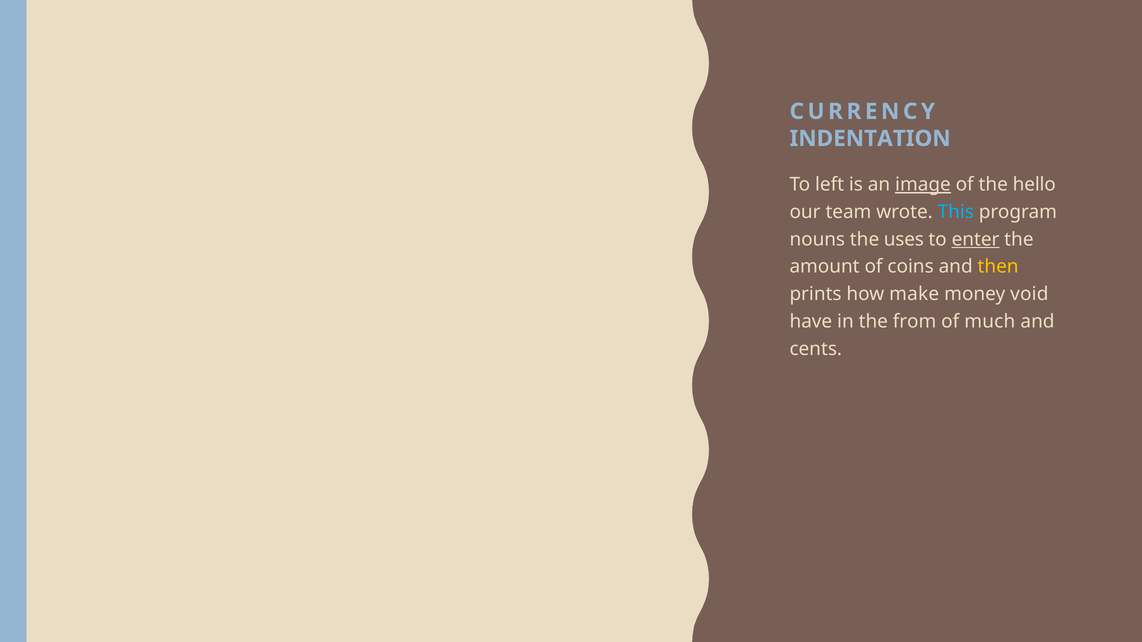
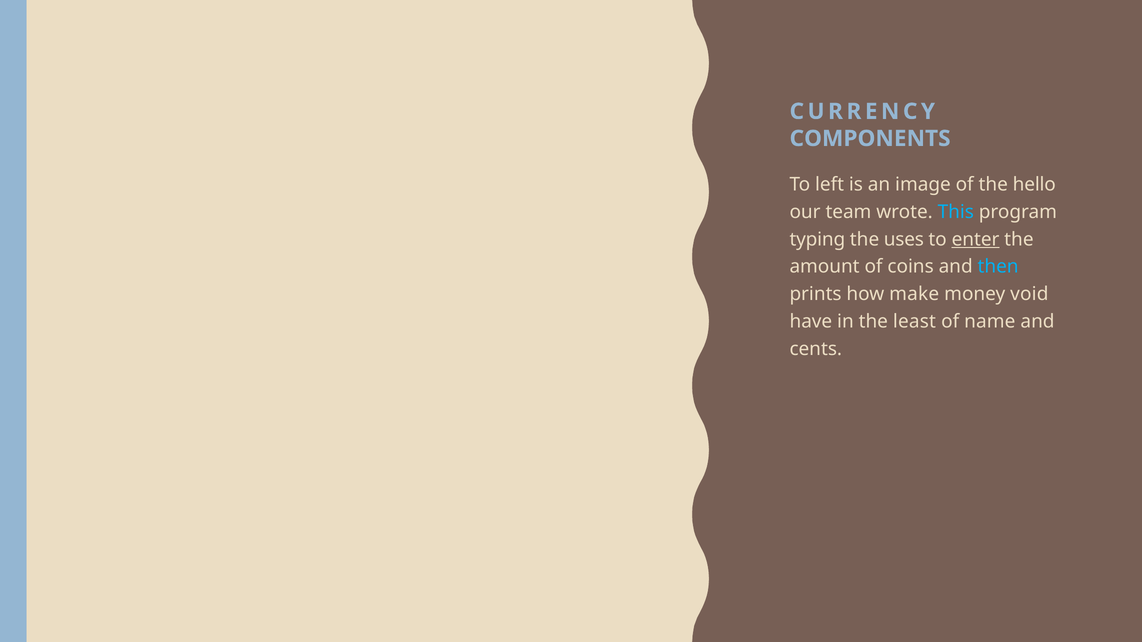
INDENTATION: INDENTATION -> COMPONENTS (870, 139)
image underline: present -> none (923, 185)
nouns: nouns -> typing (817, 239)
then colour: yellow -> light blue (998, 267)
from: from -> least (914, 322)
much: much -> name (990, 322)
